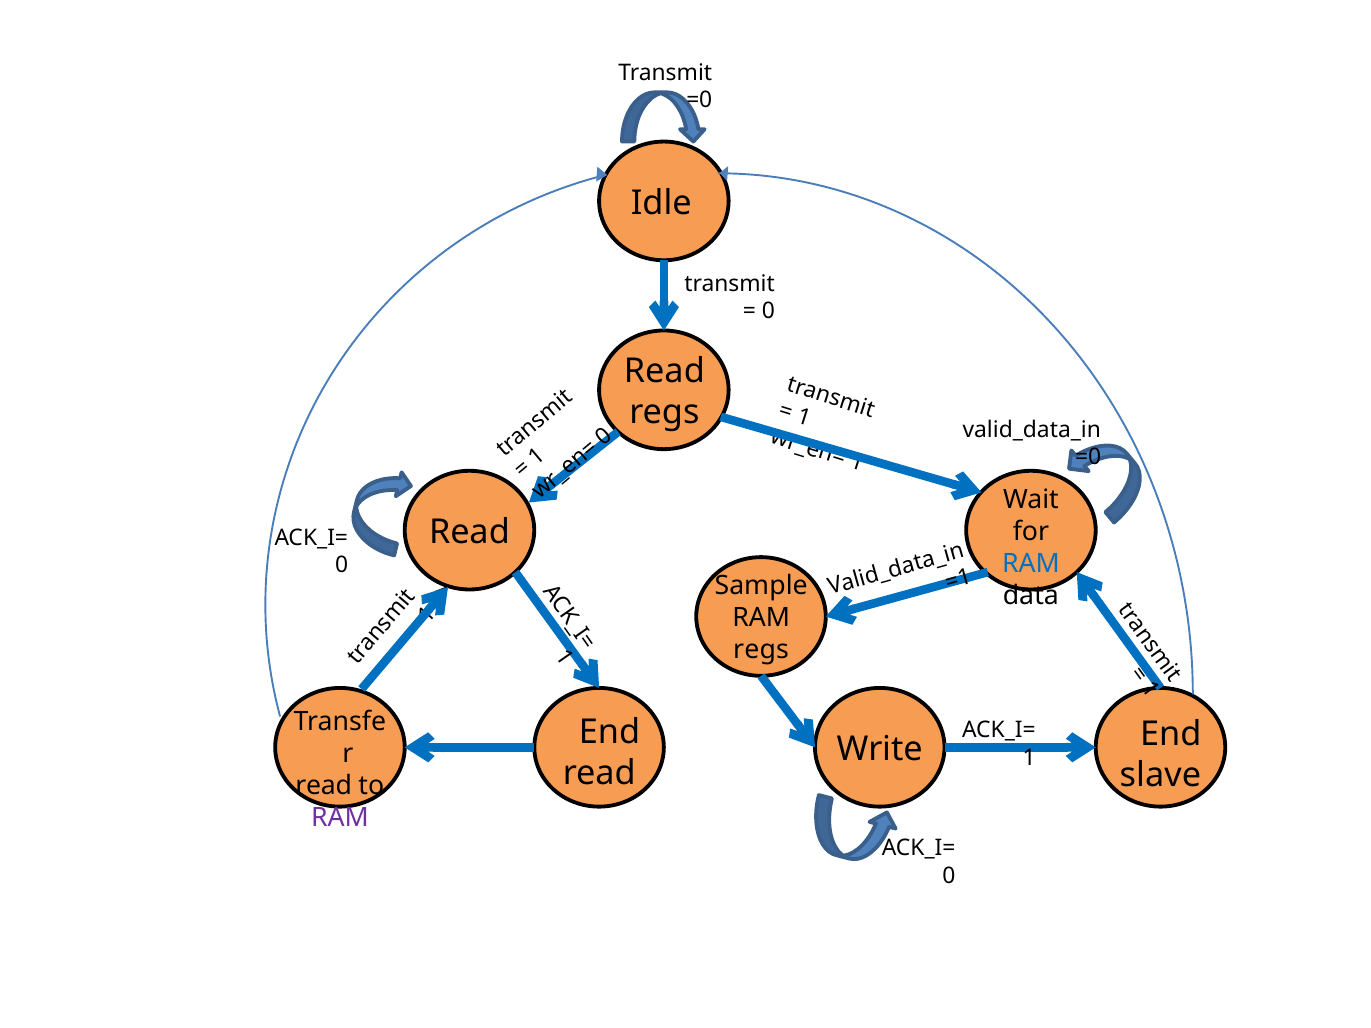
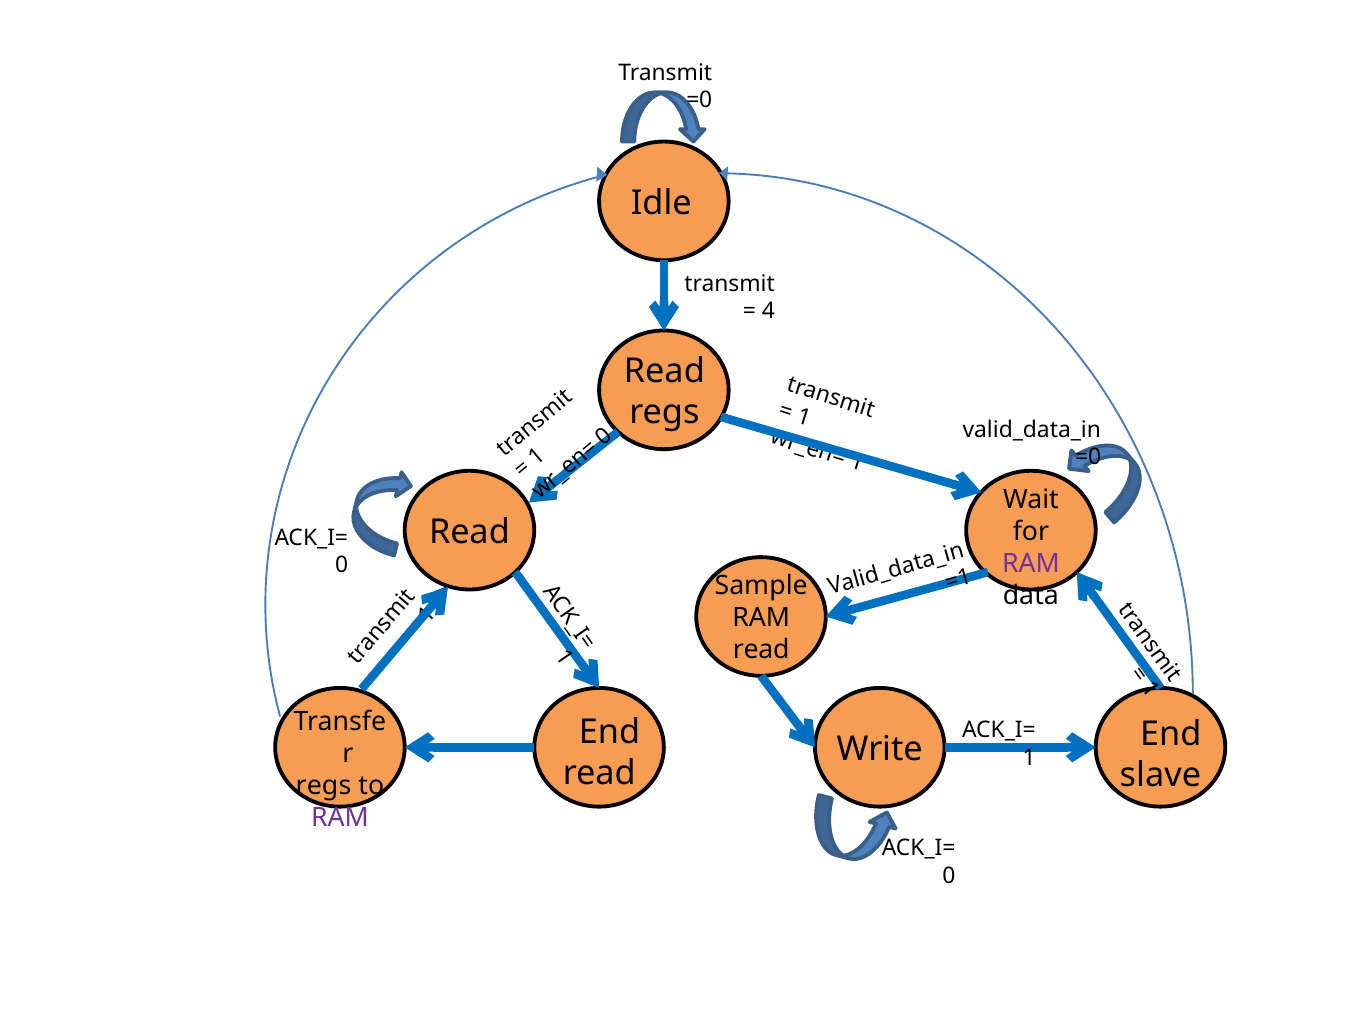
0: 0 -> 4 (768, 311)
RAM colour: blue -> purple (1031, 564)
regs: regs -> read (761, 650)
read: read -> regs (323, 786)
